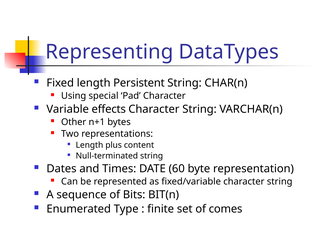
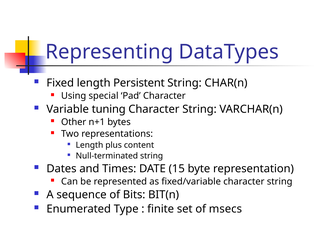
effects: effects -> tuning (109, 109)
60: 60 -> 15 (177, 168)
comes: comes -> msecs (225, 209)
